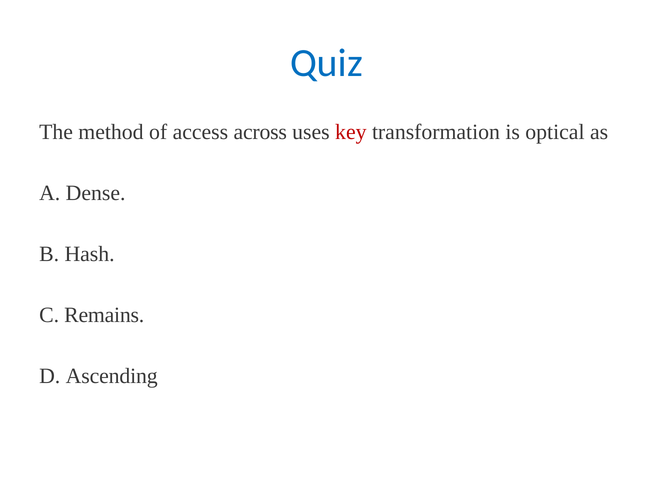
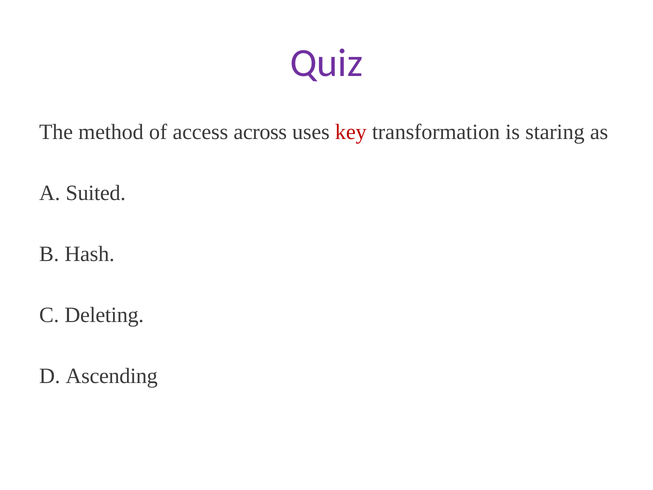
Quiz colour: blue -> purple (326, 63)
optical: optical -> staring (555, 132)
Dense: Dense -> Suited (96, 193)
Remains: Remains -> Deleting (104, 315)
